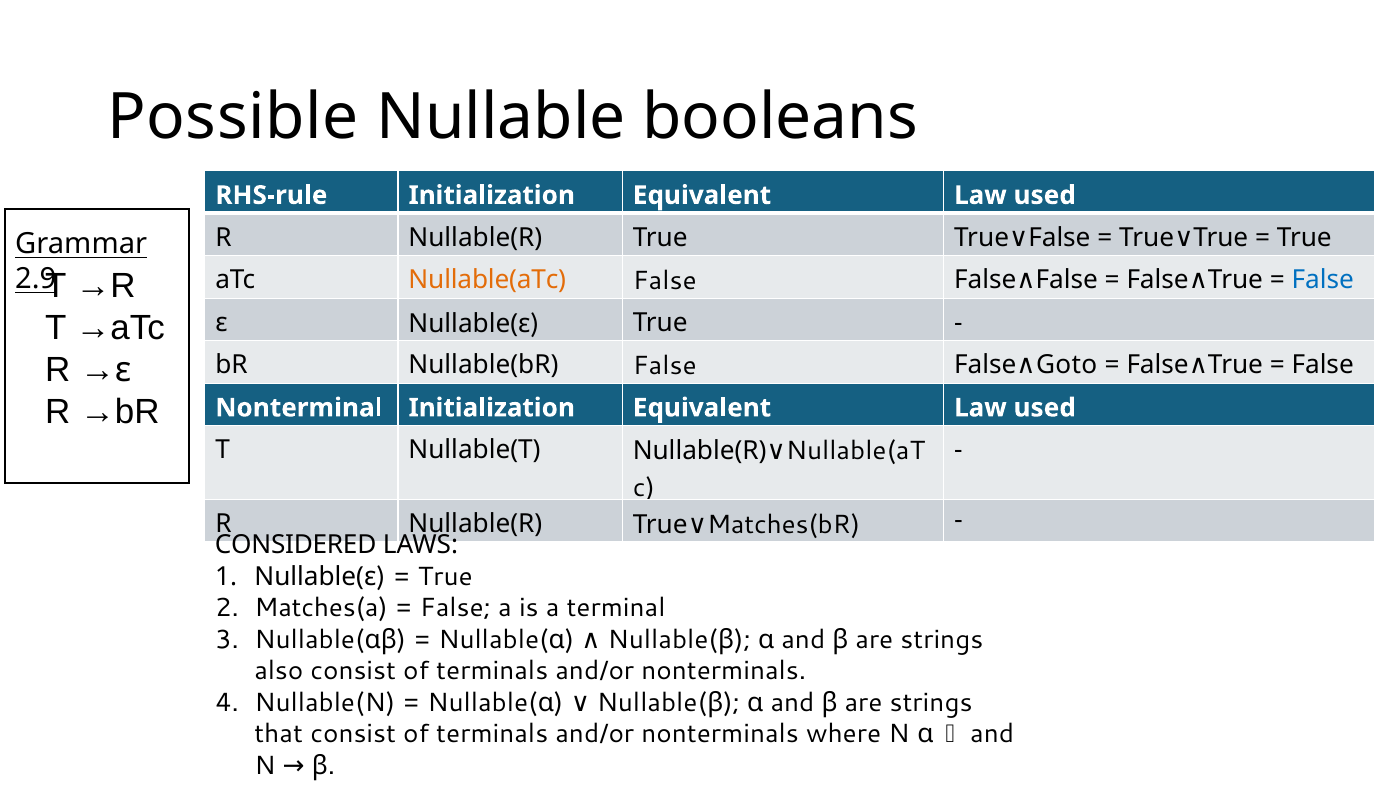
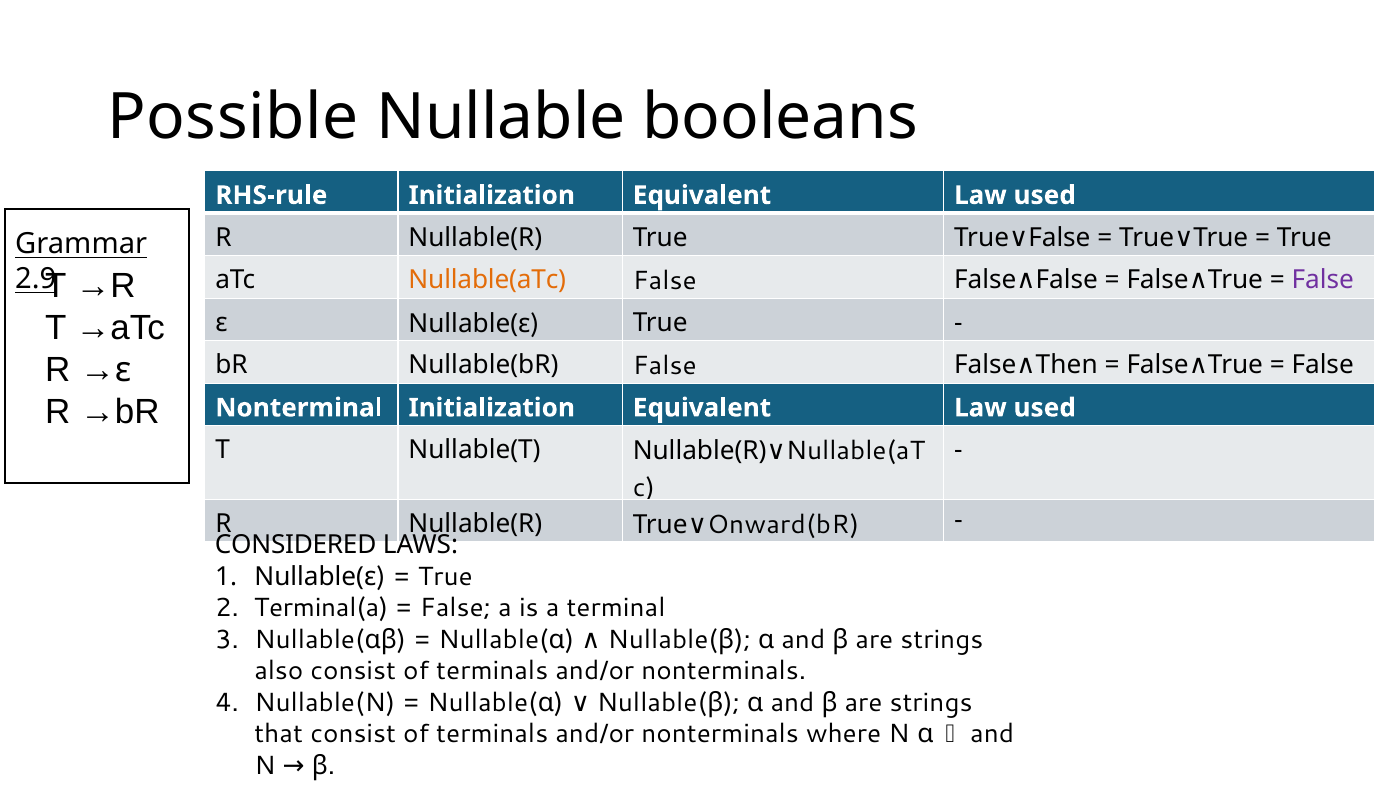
False colour: blue -> purple (1323, 280)
Goto: Goto -> Then (1067, 365)
Matches(bR: Matches(bR -> Onward(bR (783, 524)
Matches(a: Matches(a -> Terminal(a (321, 608)
